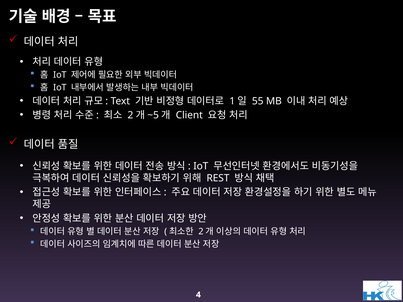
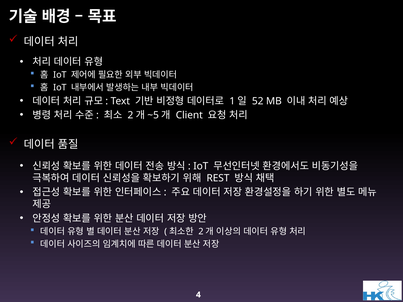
55: 55 -> 52 (258, 101)
